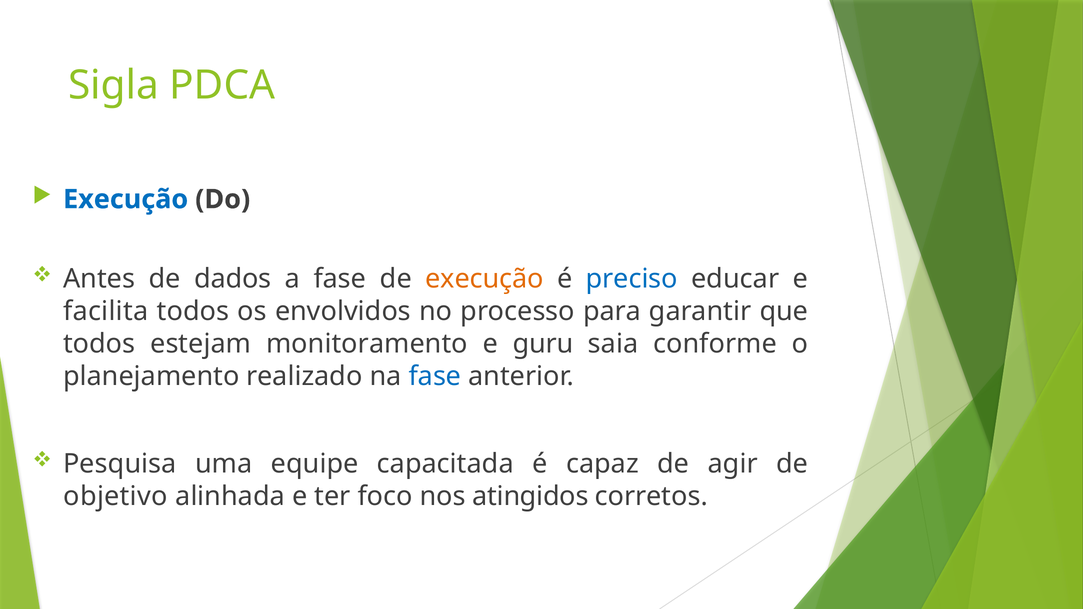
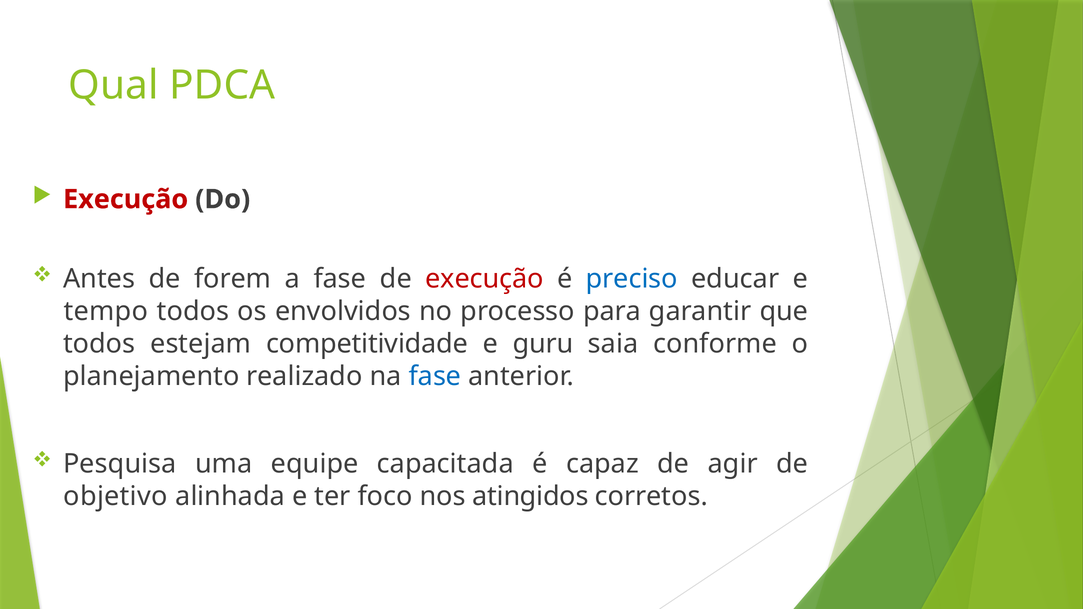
Sigla: Sigla -> Qual (114, 85)
Execução colour: blue -> red (126, 199)
dados: dados -> forem (233, 279)
execução colour: orange -> red (484, 279)
facilita: facilita -> tempo (106, 311)
monitoramento: monitoramento -> competitividade (367, 344)
